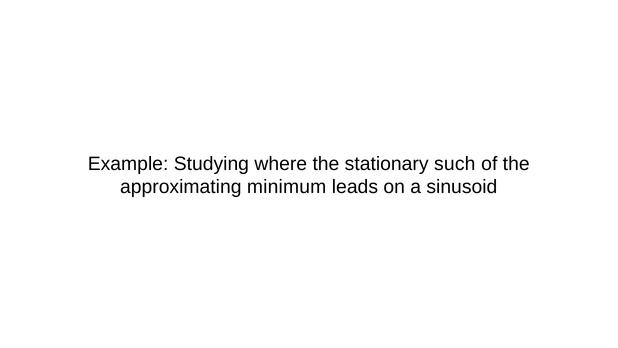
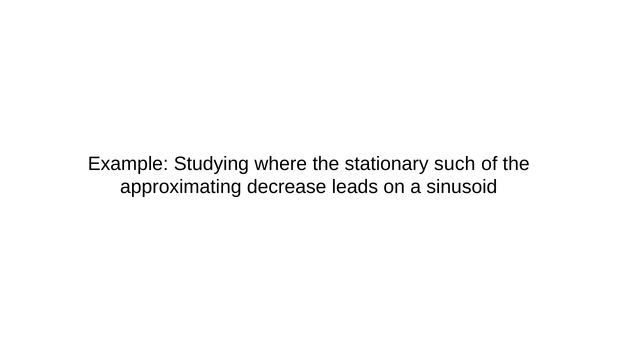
minimum: minimum -> decrease (287, 187)
